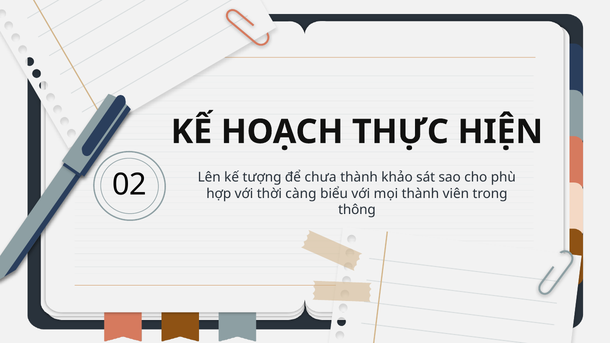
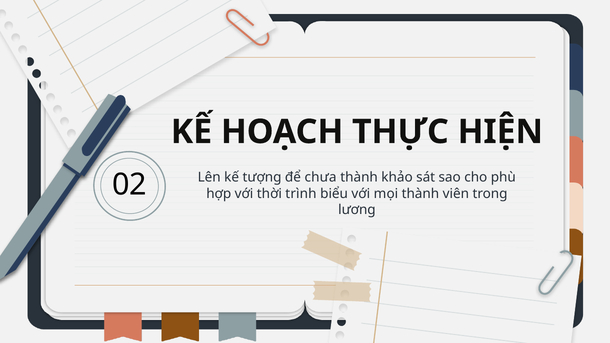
càng: càng -> trình (301, 194)
thông: thông -> lương (357, 210)
